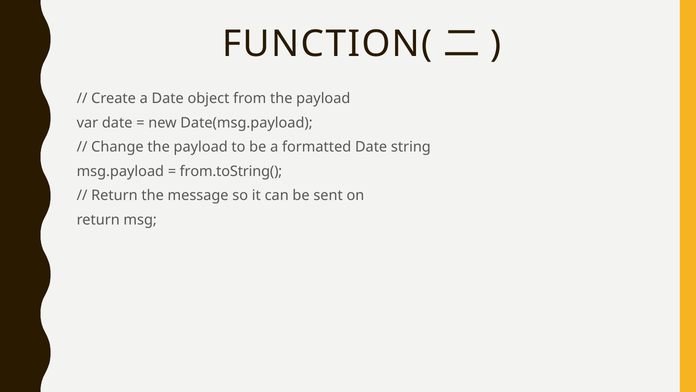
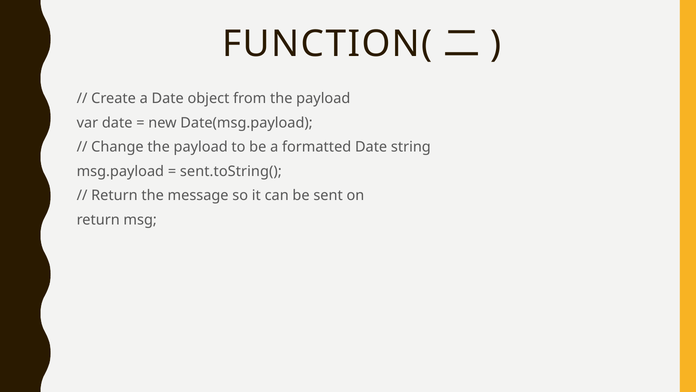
from.toString(: from.toString( -> sent.toString( (231, 171)
